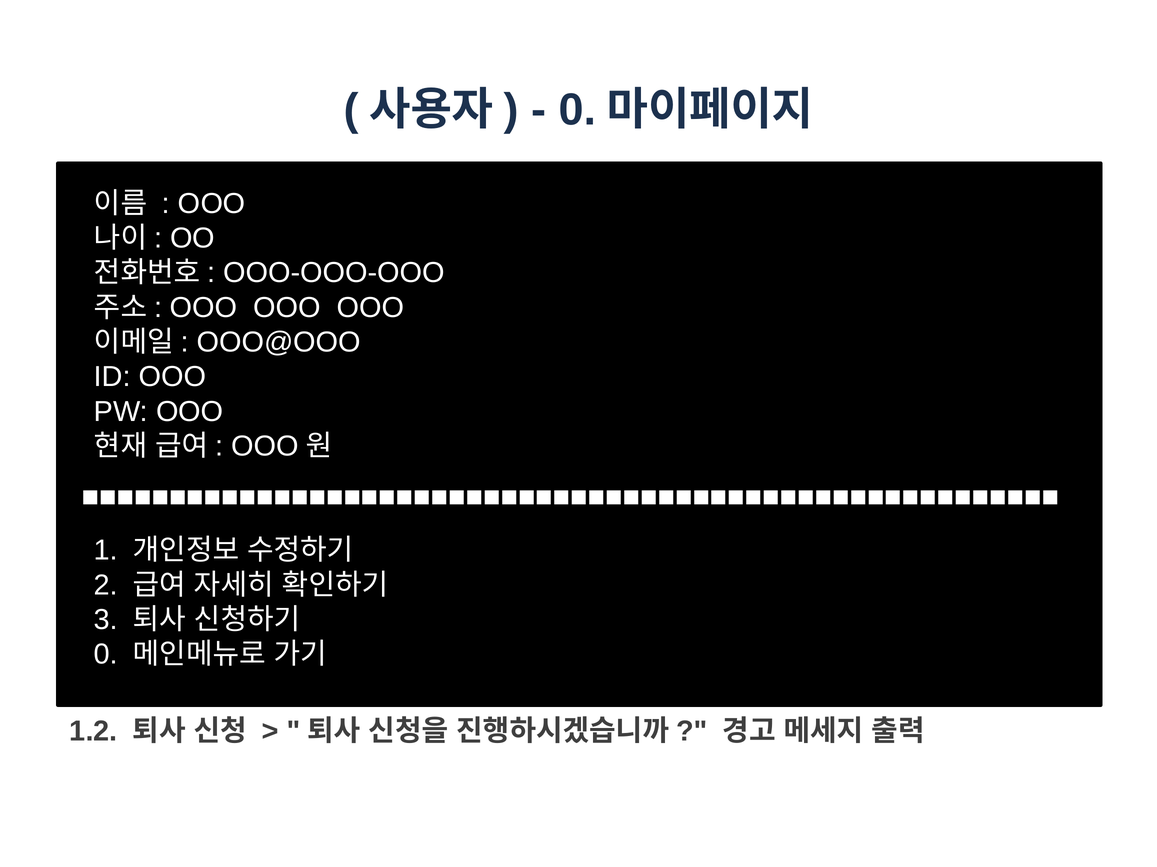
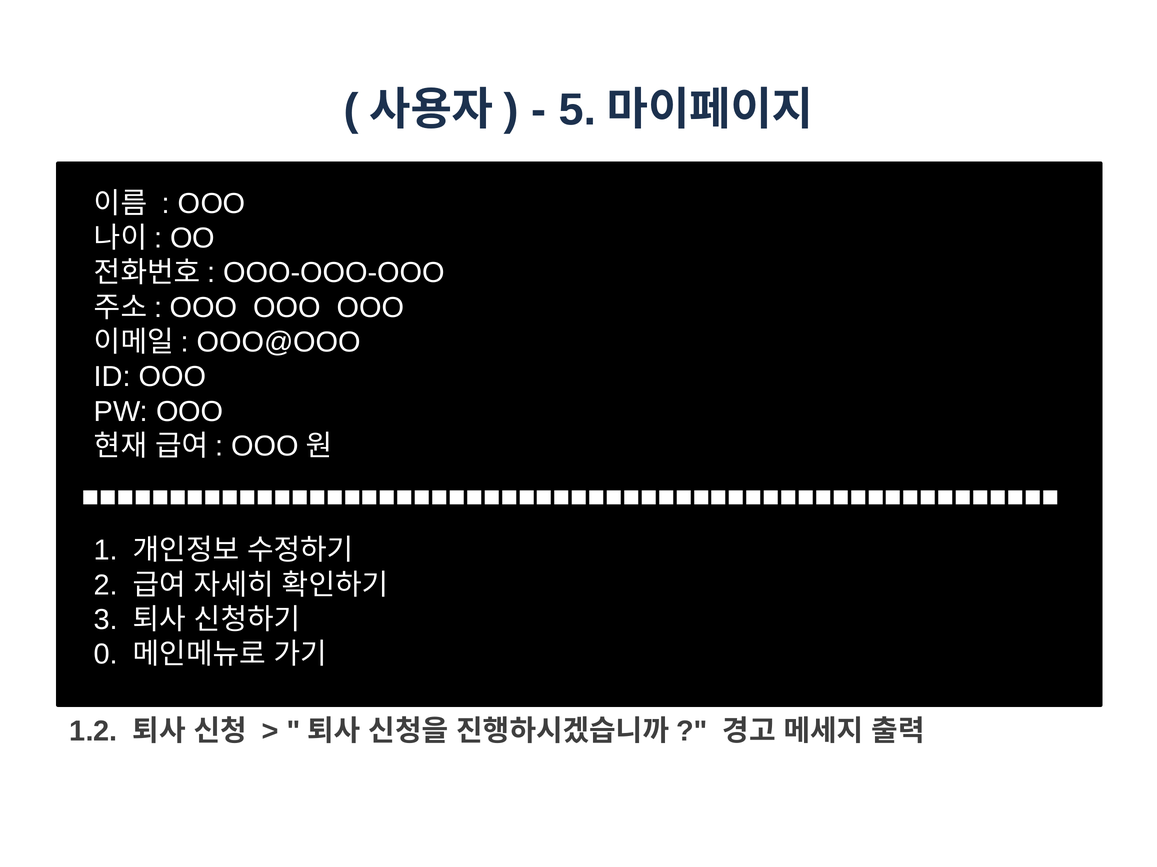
0: 0 -> 5 (577, 110)
